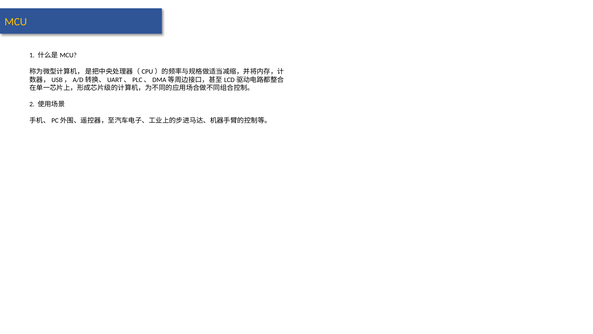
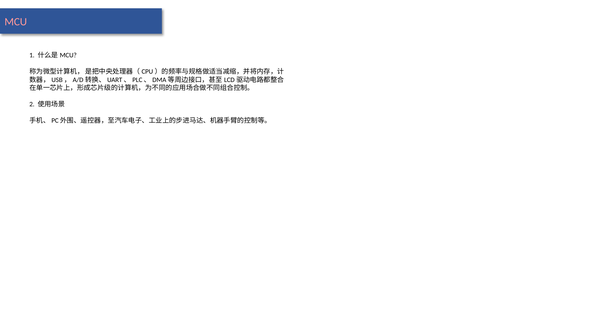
MCU colour: yellow -> pink (16, 22)
